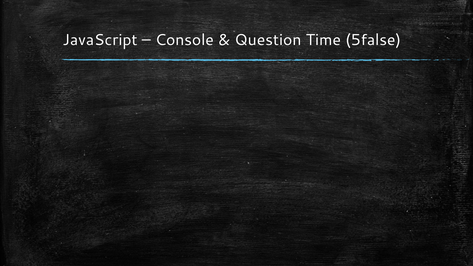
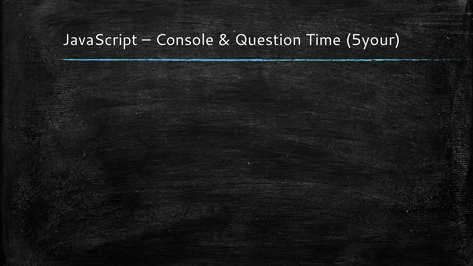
5false: 5false -> 5your (373, 40)
